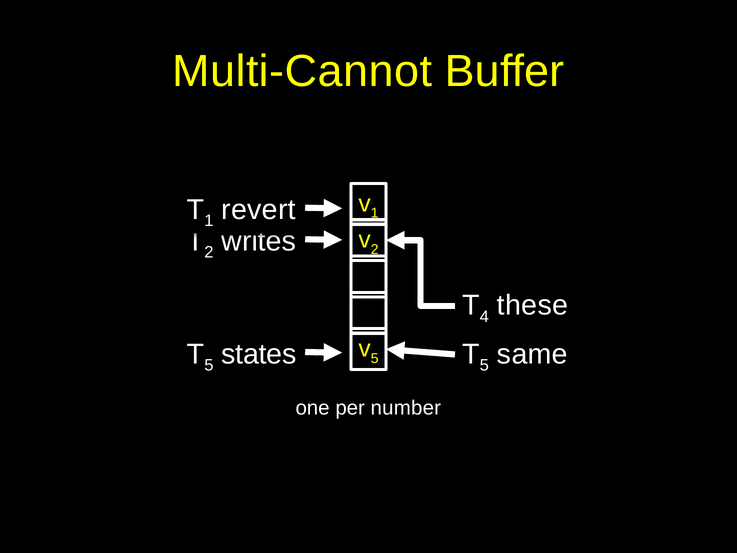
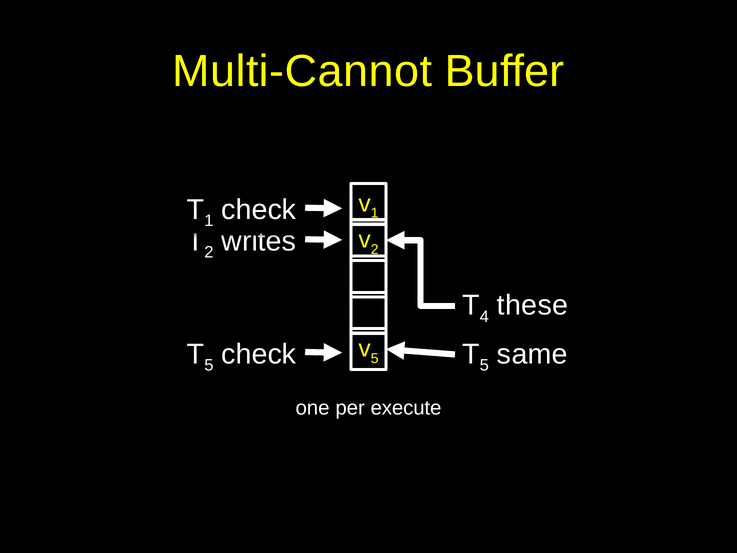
revert: revert -> check (259, 210)
states: states -> check (259, 354)
number: number -> execute (406, 408)
